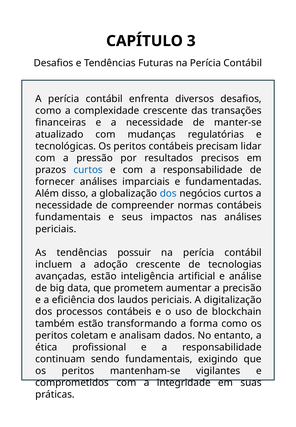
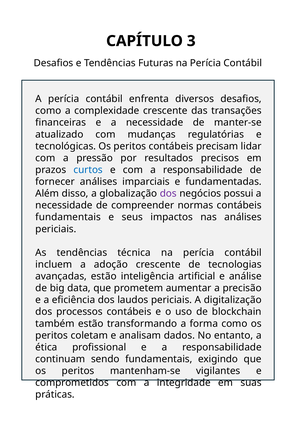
dos colour: blue -> purple (168, 194)
negócios curtos: curtos -> possui (239, 194)
possuir: possuir -> técnica (134, 253)
